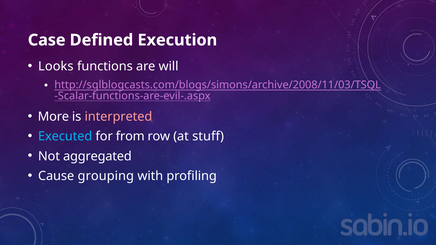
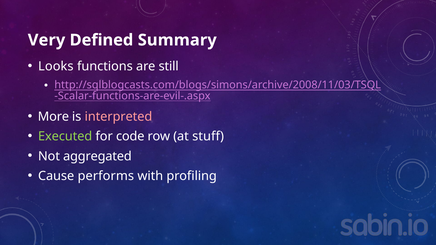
Case: Case -> Very (47, 40)
Execution: Execution -> Summary (177, 40)
will: will -> still (169, 67)
Executed colour: light blue -> light green (65, 136)
from: from -> code (130, 136)
grouping: grouping -> performs (106, 176)
